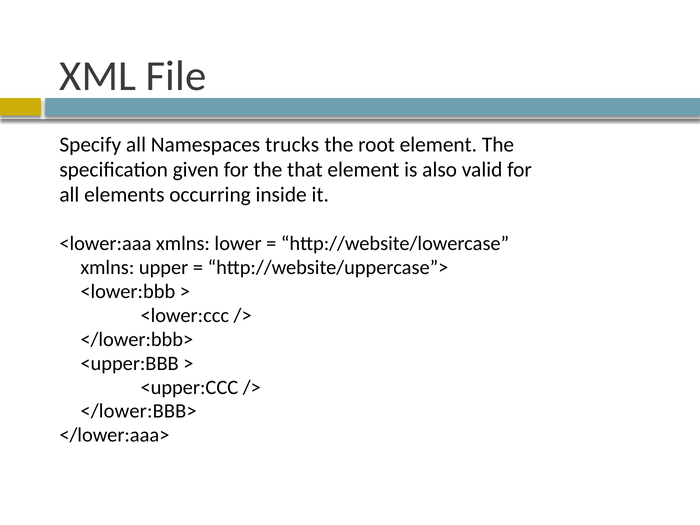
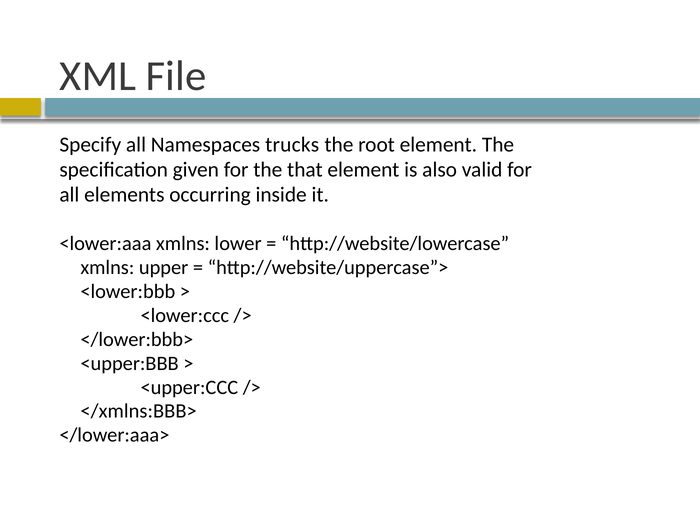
</lower:BBB>: </lower:BBB> -> </xmlns:BBB> (139, 411)
